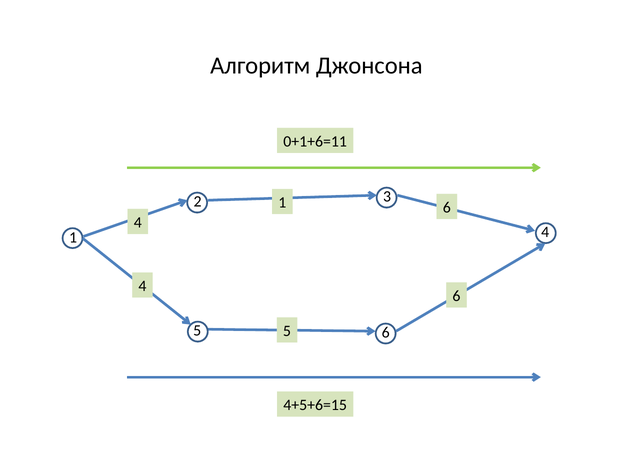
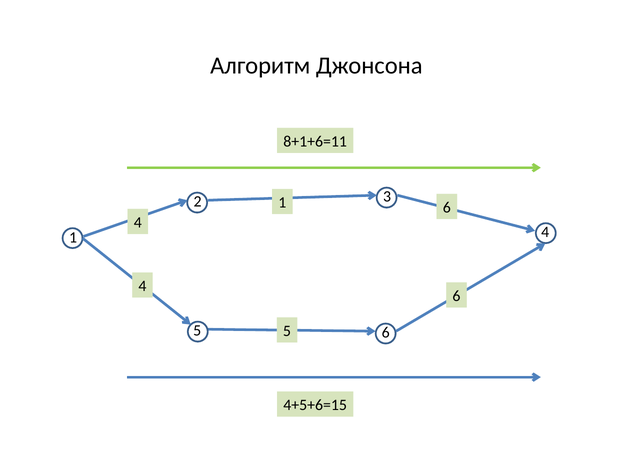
0+1+6=11: 0+1+6=11 -> 8+1+6=11 (315, 141)
